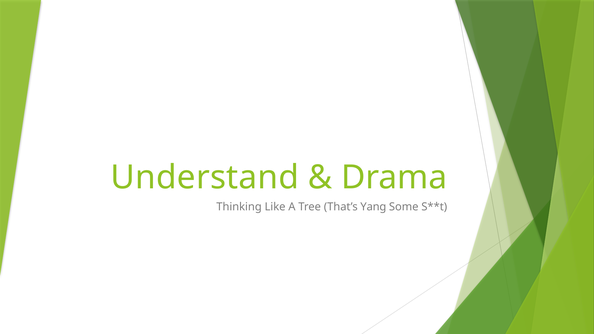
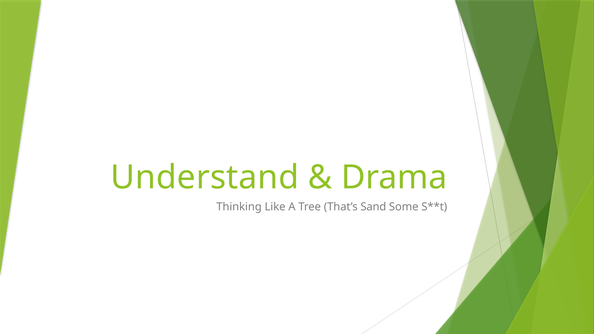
Yang: Yang -> Sand (373, 207)
